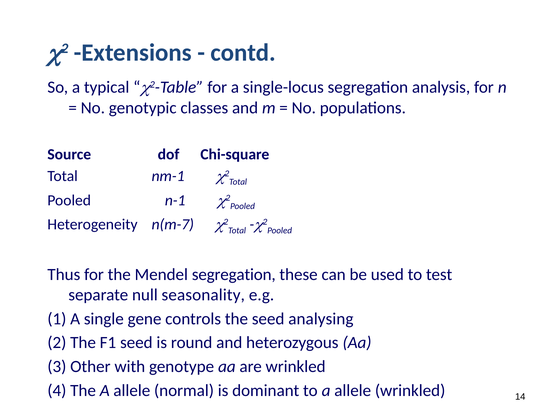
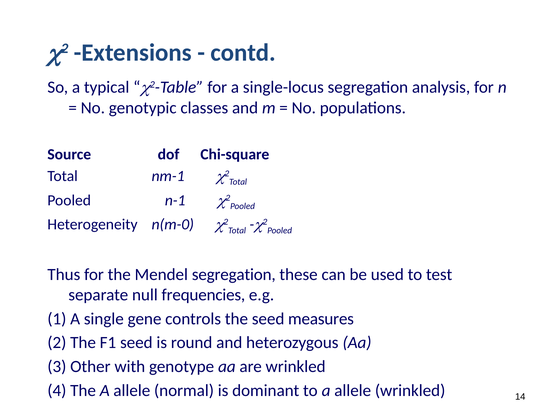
n(m-7: n(m-7 -> n(m-0 (173, 225)
seasonality: seasonality -> frequencies (203, 295)
analysing: analysing -> measures (321, 319)
